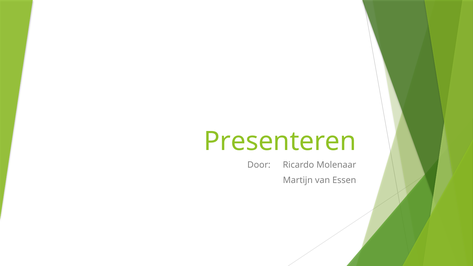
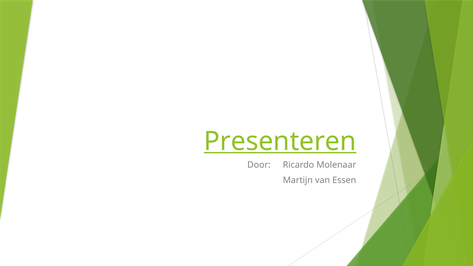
Presenteren underline: none -> present (280, 141)
